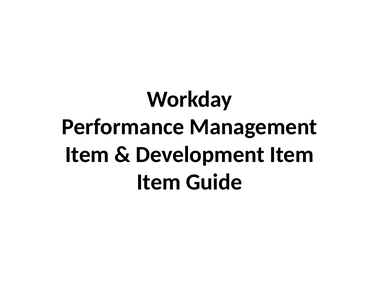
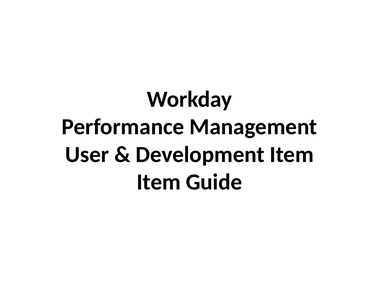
Item: Item -> User (87, 154)
